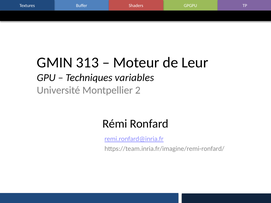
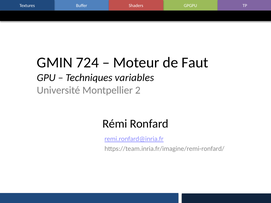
313: 313 -> 724 (87, 63)
Leur: Leur -> Faut (195, 63)
